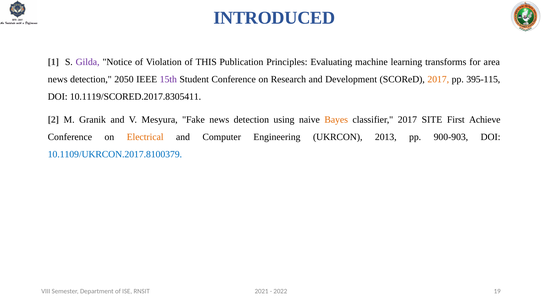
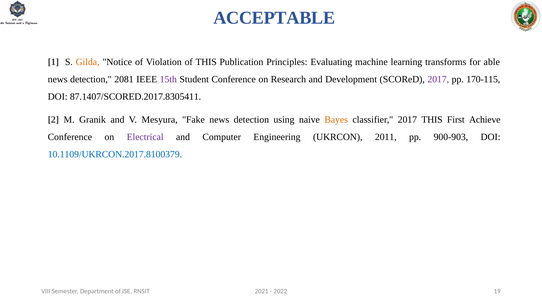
INTRODUCED: INTRODUCED -> ACCEPTABLE (274, 18)
Gilda colour: purple -> orange (88, 62)
area: area -> able (492, 62)
2050: 2050 -> 2081 (124, 79)
2017 colour: orange -> purple (438, 79)
395-115: 395-115 -> 170-115 (483, 79)
10.1119/SCORED.2017.8305411: 10.1119/SCORED.2017.8305411 -> 87.1407/SCORED.2017.8305411 (136, 97)
2017 SITE: SITE -> THIS (432, 120)
Electrical colour: orange -> purple (145, 137)
2013: 2013 -> 2011 (386, 137)
